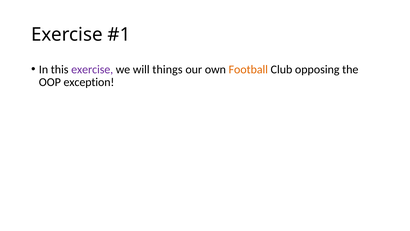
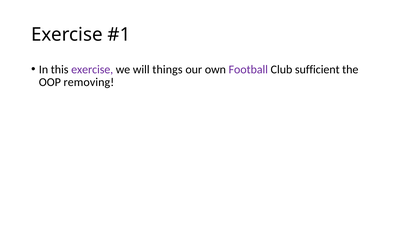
Football colour: orange -> purple (248, 69)
opposing: opposing -> sufficient (317, 69)
exception: exception -> removing (89, 82)
